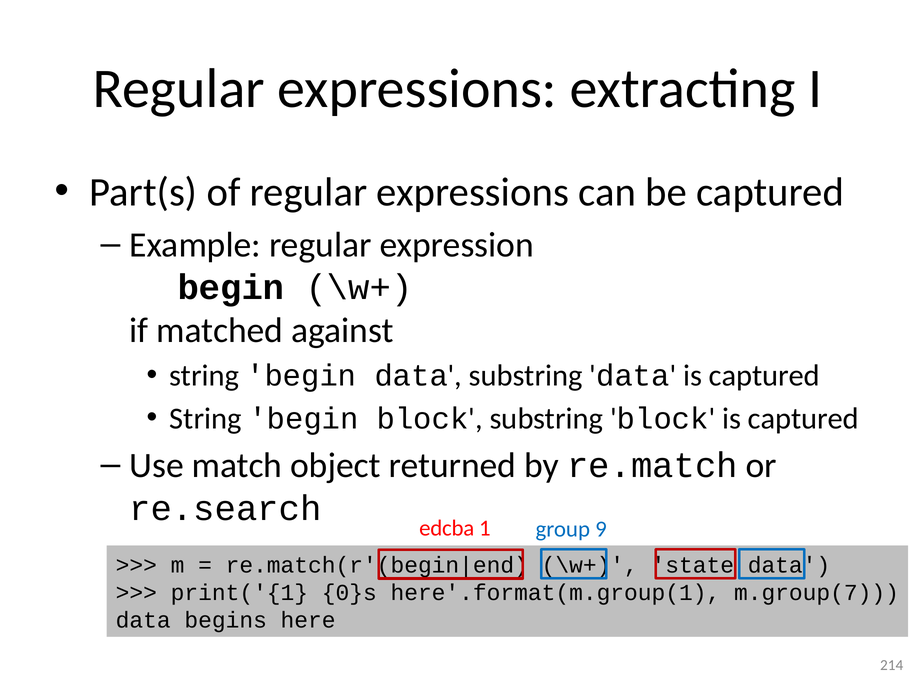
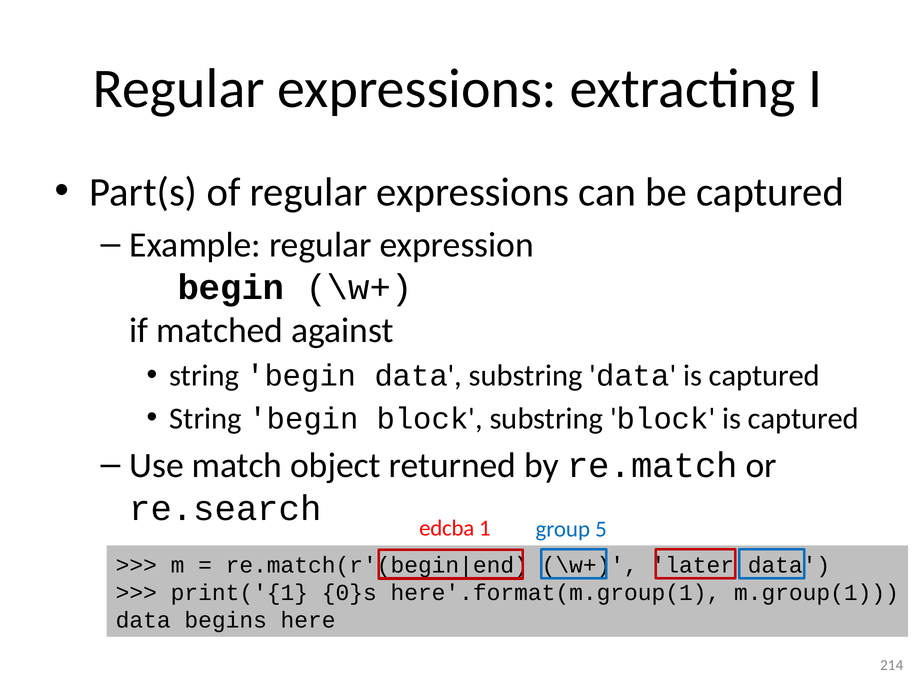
9: 9 -> 5 (601, 529)
state: state -> later (693, 565)
m.group(7: m.group(7 -> m.group(1 (816, 593)
